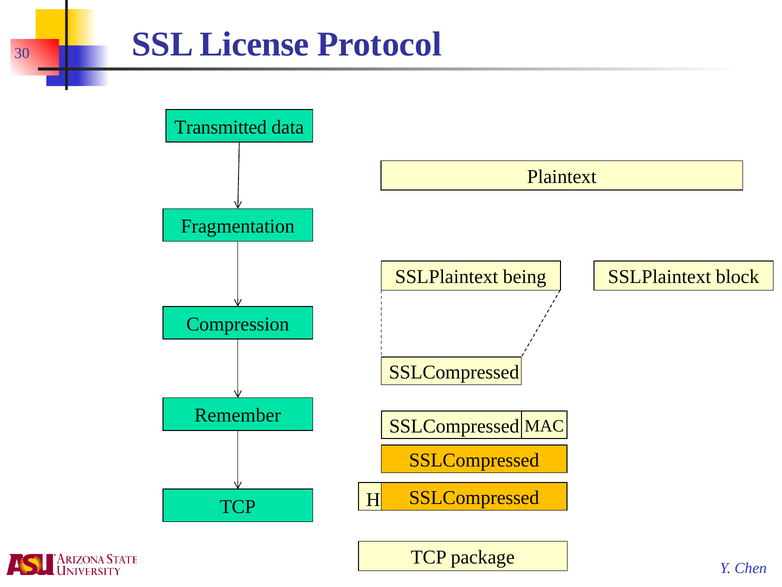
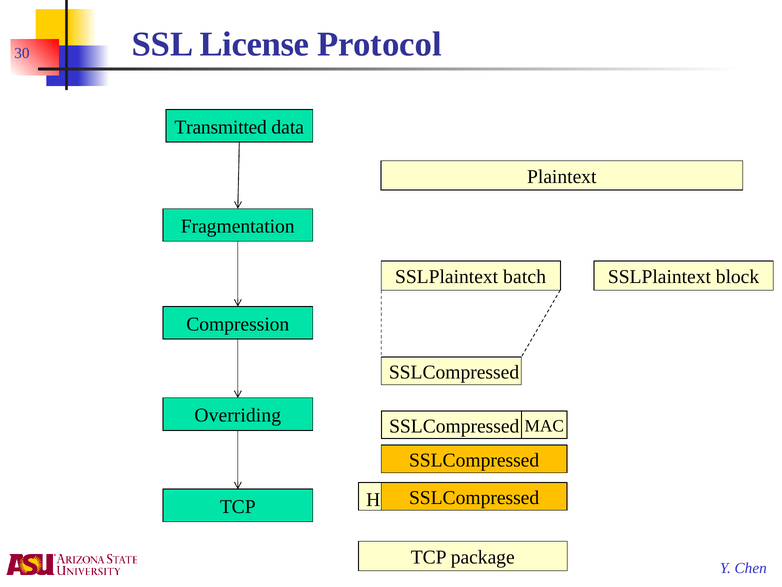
being: being -> batch (525, 277)
Remember: Remember -> Overriding (238, 415)
